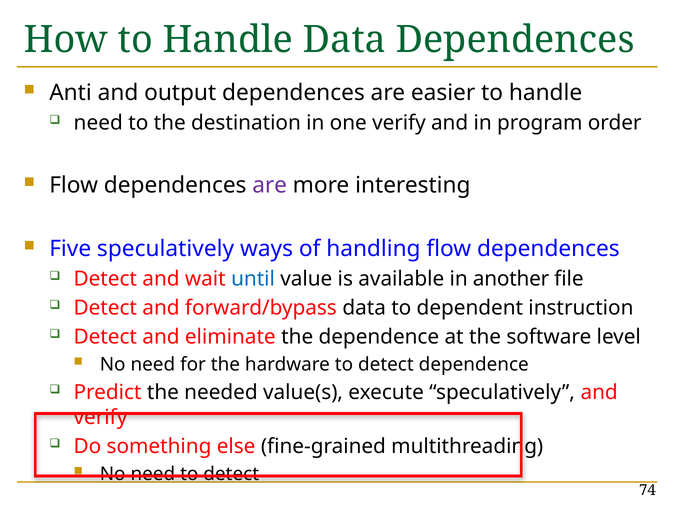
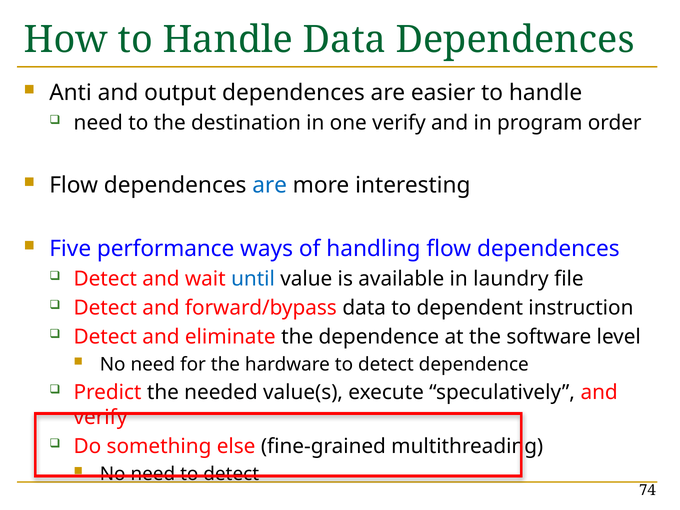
are colour: purple -> blue (270, 185)
Five speculatively: speculatively -> performance (166, 249)
another: another -> laundry (511, 279)
